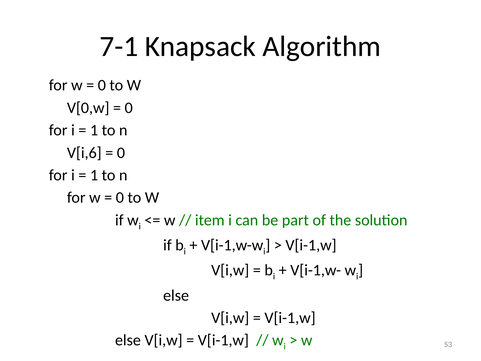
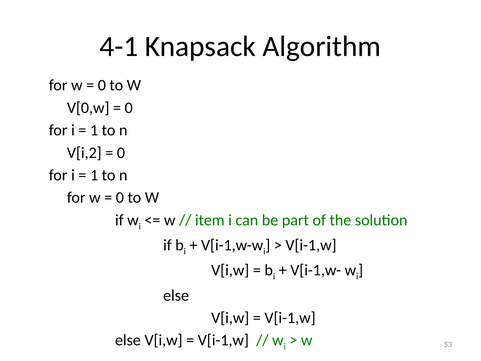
7-1: 7-1 -> 4-1 (119, 47)
V[i,6: V[i,6 -> V[i,2 (84, 153)
